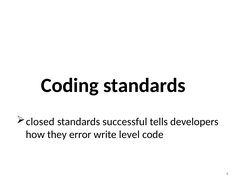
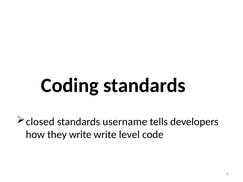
successful: successful -> username (125, 122)
they error: error -> write (80, 135)
